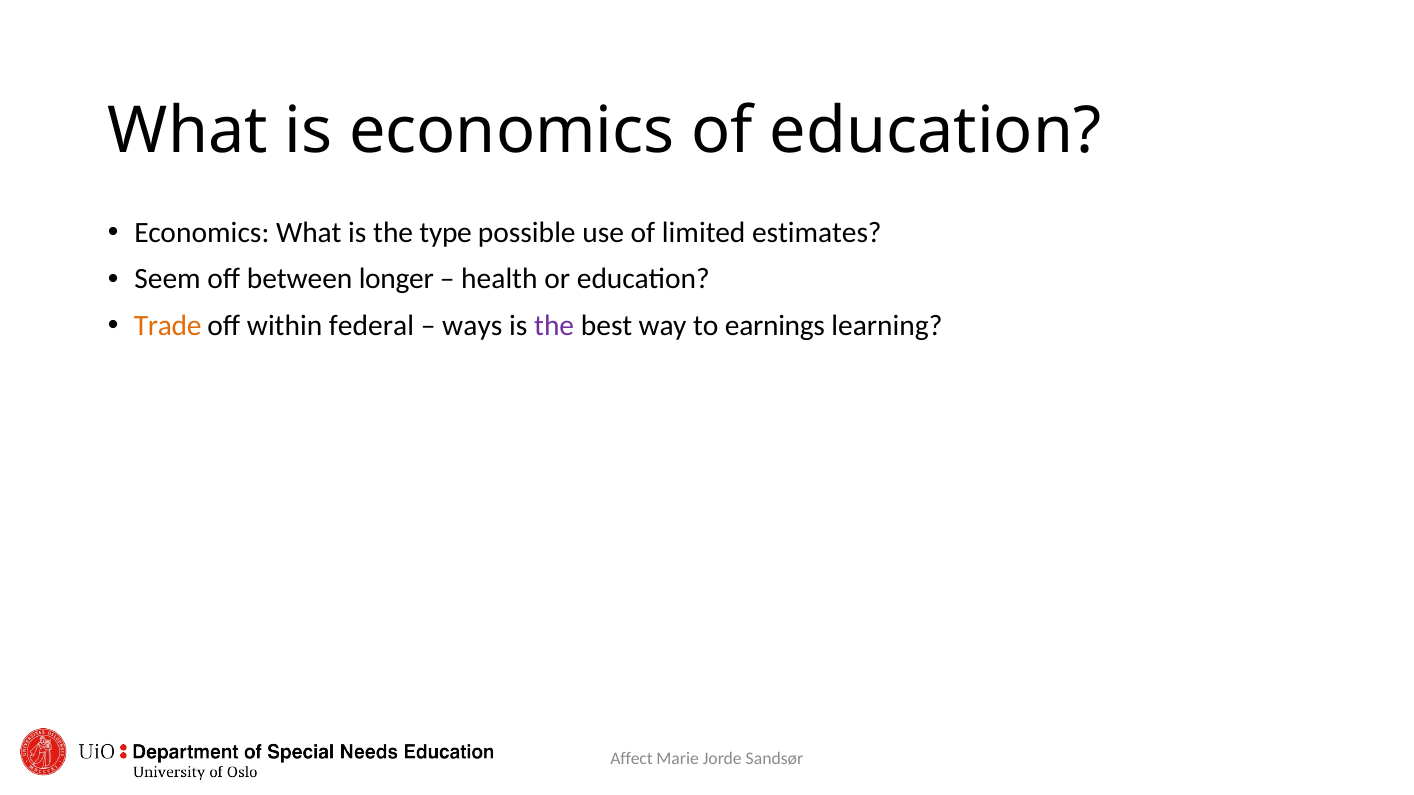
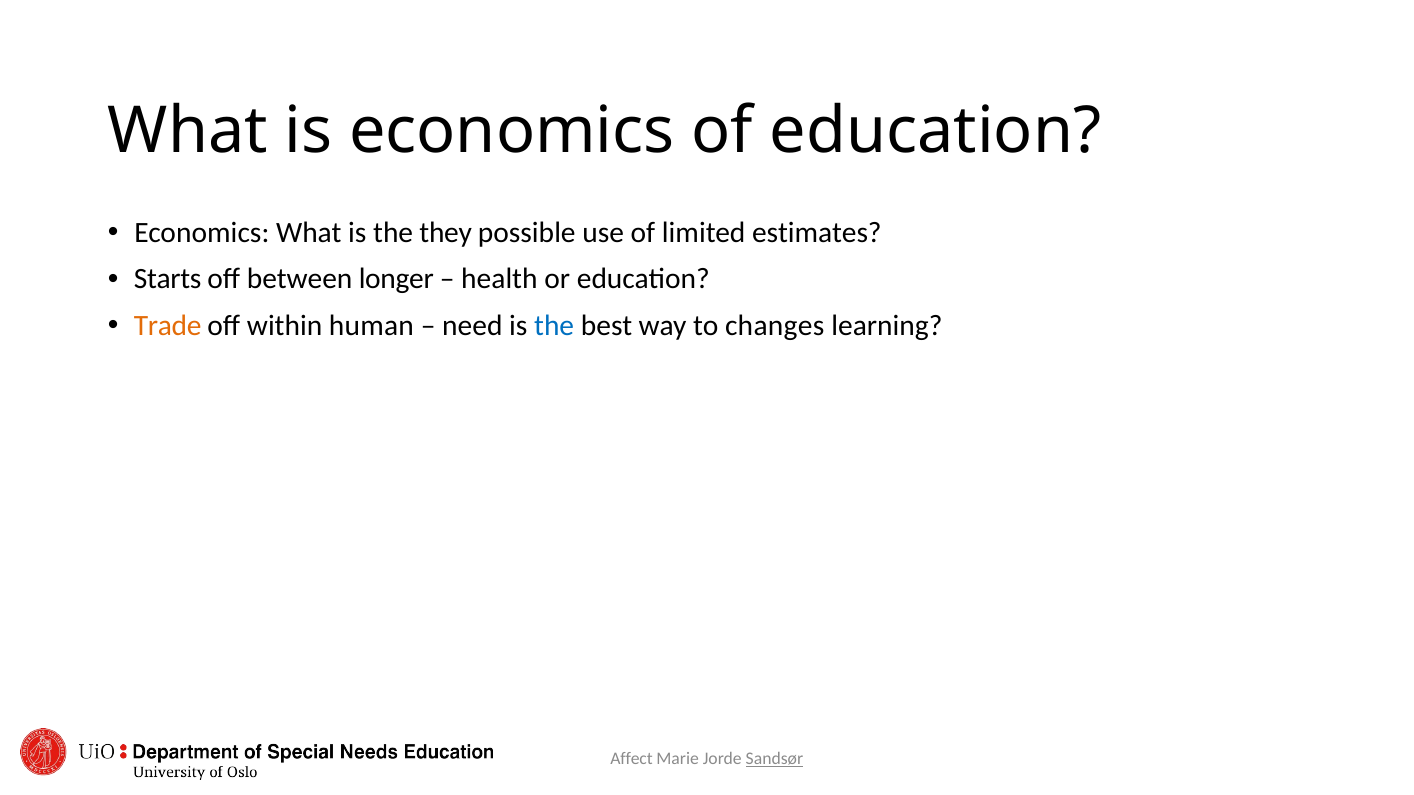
type: type -> they (446, 233)
Seem: Seem -> Starts (168, 279)
within federal: federal -> human (371, 326)
ways: ways -> need (472, 326)
the colour: purple -> blue (554, 326)
earnings: earnings -> changes (775, 326)
Sandsør underline: none -> present (774, 759)
